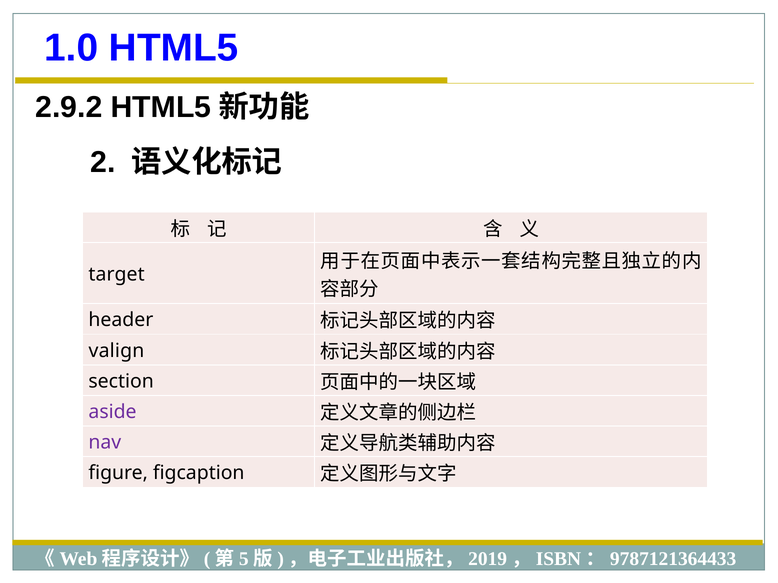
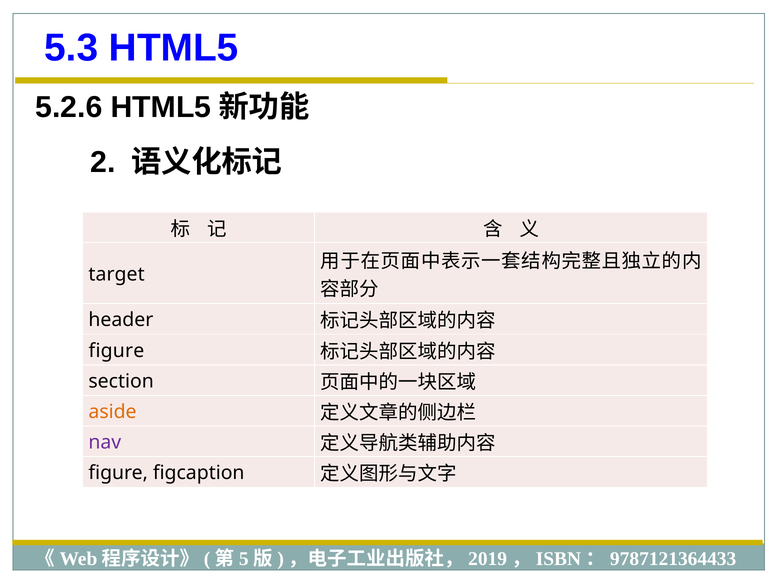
1.0: 1.0 -> 5.3 (71, 48)
2.9.2: 2.9.2 -> 5.2.6 (69, 108)
valign: valign -> figure (116, 351)
aside colour: purple -> orange (113, 412)
